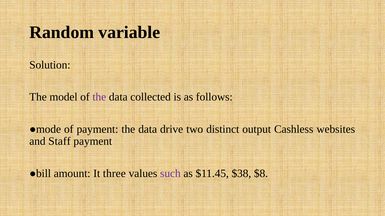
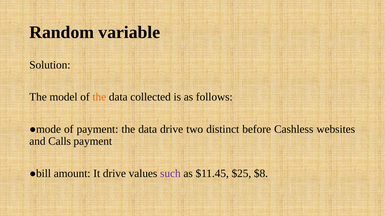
the colour: purple -> orange (99, 97)
output: output -> before (257, 130)
Staff: Staff -> Calls (60, 142)
It three: three -> drive (114, 174)
$38: $38 -> $25 (241, 174)
